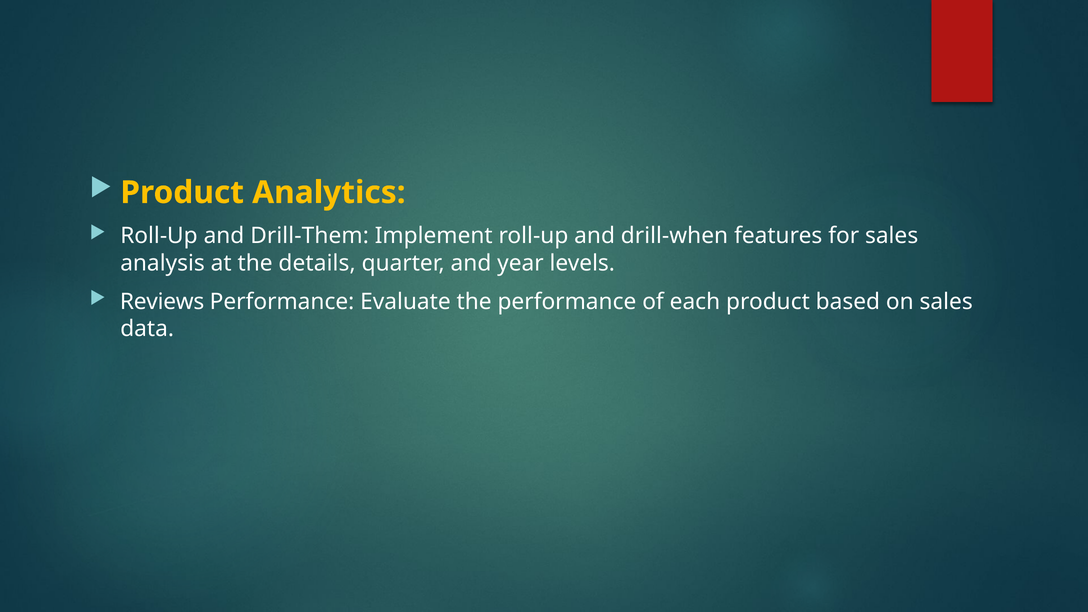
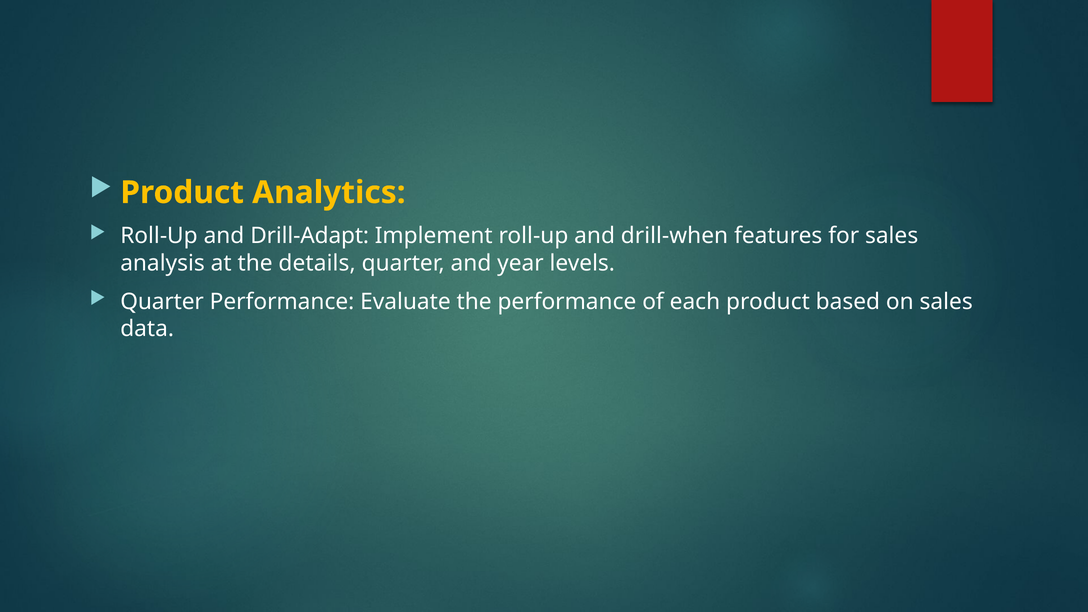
Drill-Them: Drill-Them -> Drill-Adapt (310, 236)
Reviews: Reviews -> Quarter (162, 302)
